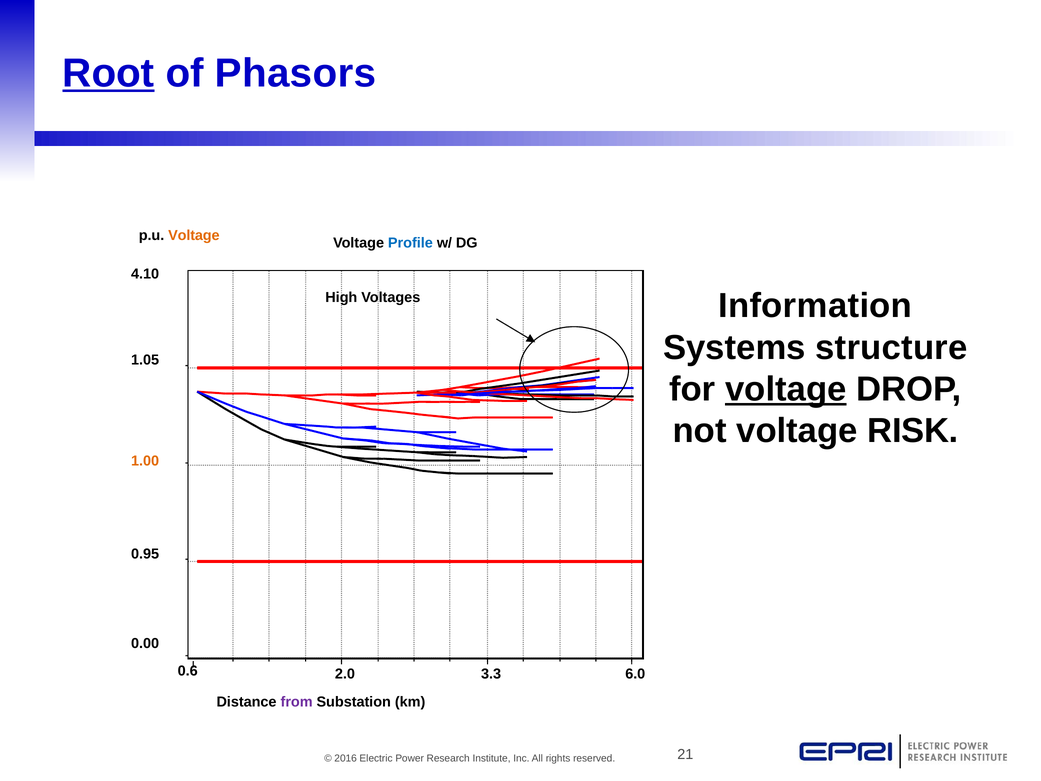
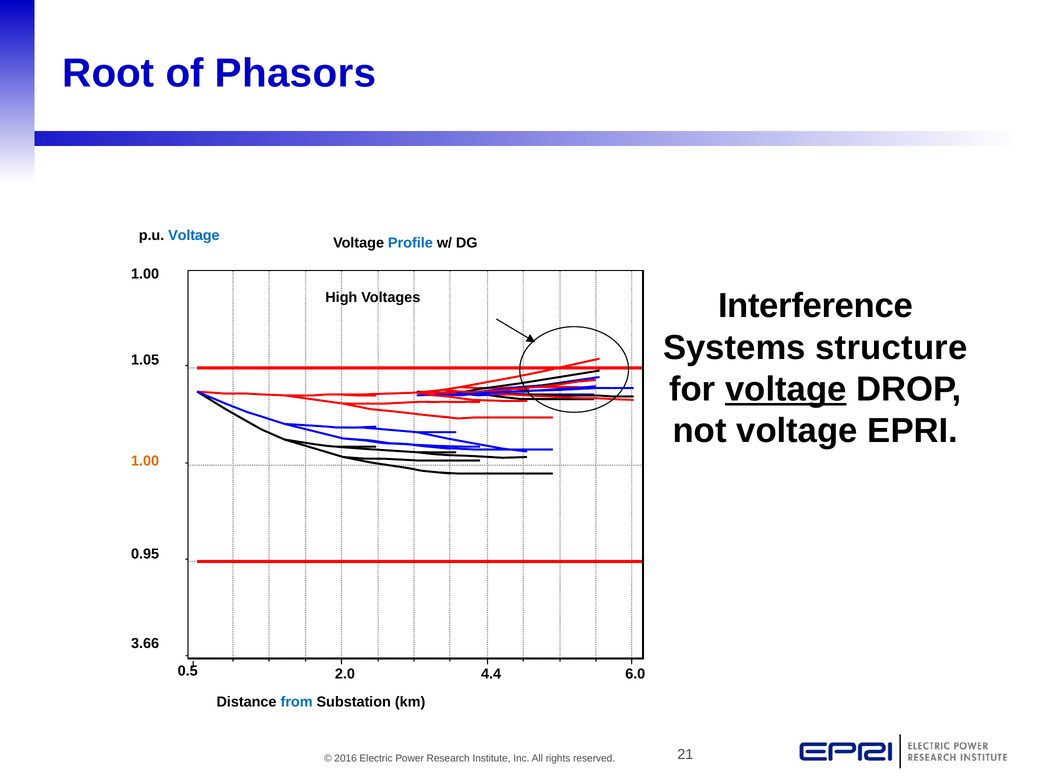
Root underline: present -> none (108, 73)
Voltage colour: orange -> blue (194, 235)
4.10: 4.10 -> 1.00 (145, 274)
Information: Information -> Interference (815, 306)
RISK: RISK -> EPRI (913, 431)
0.00: 0.00 -> 3.66 (145, 643)
0.6: 0.6 -> 0.5 (188, 671)
3.3: 3.3 -> 4.4 (491, 674)
from colour: purple -> blue (297, 702)
